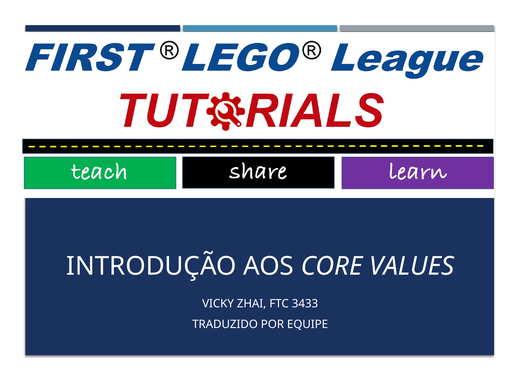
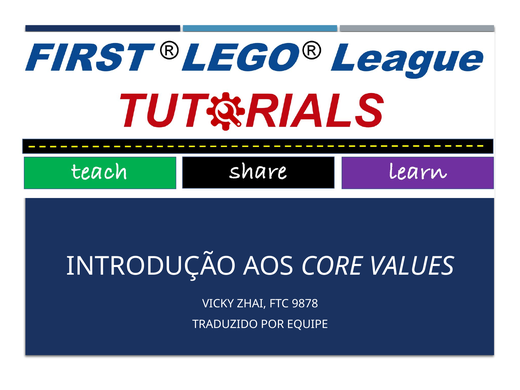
3433: 3433 -> 9878 (305, 304)
